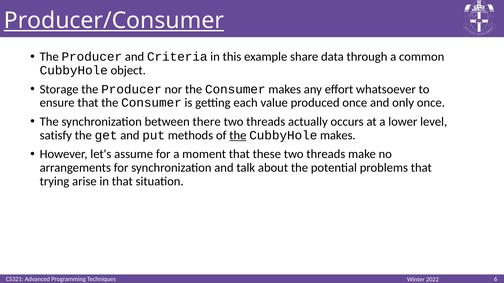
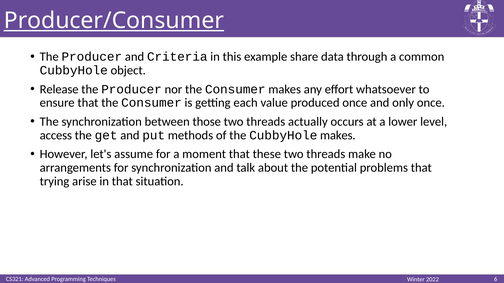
Storage: Storage -> Release (59, 89)
there: there -> those (207, 122)
satisfy: satisfy -> access (56, 135)
the underline: present -> none (238, 135)
